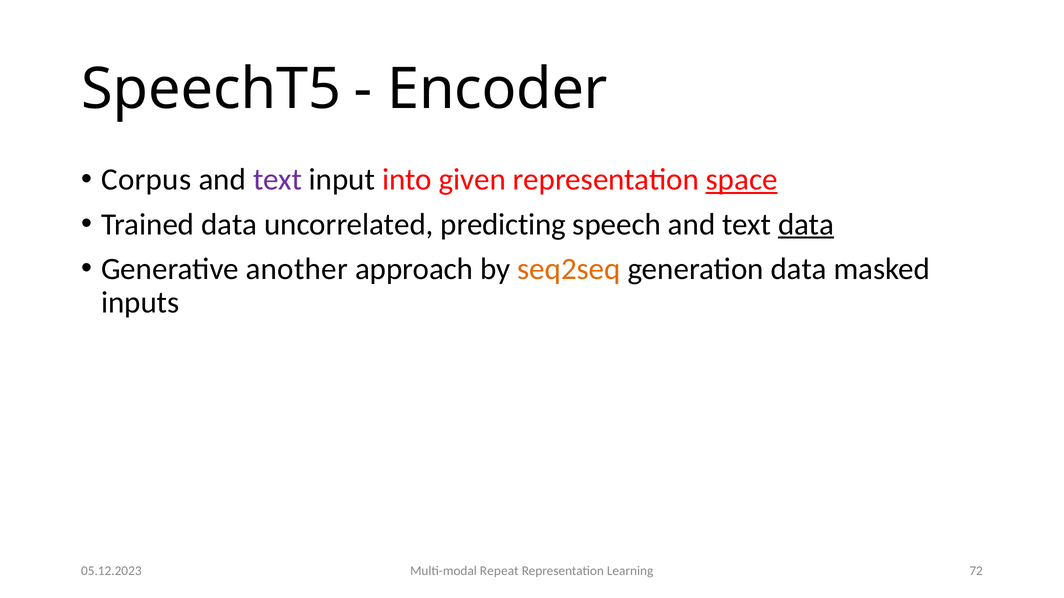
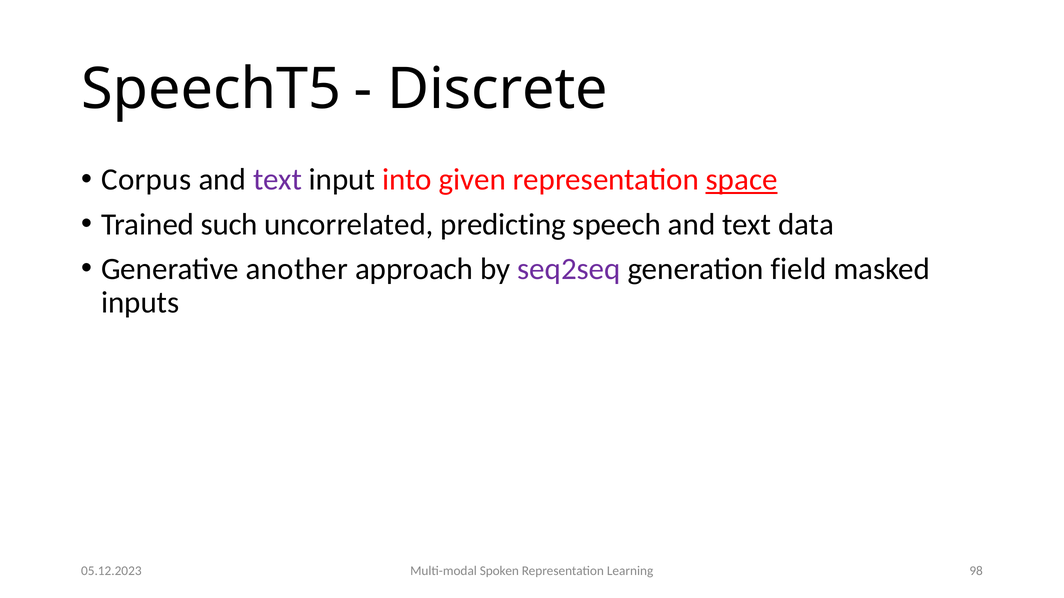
Encoder: Encoder -> Discrete (498, 89)
Trained data: data -> such (229, 225)
data underline: present -> none (806, 225)
seq2seq colour: orange -> purple (569, 269)
generation data: data -> field (799, 269)
Repeat: Repeat -> Spoken (499, 571)
72: 72 -> 98 (976, 571)
